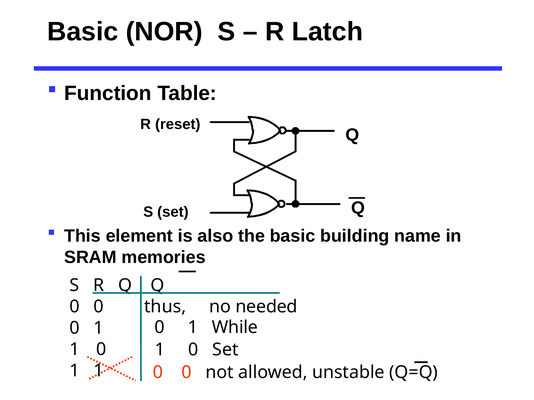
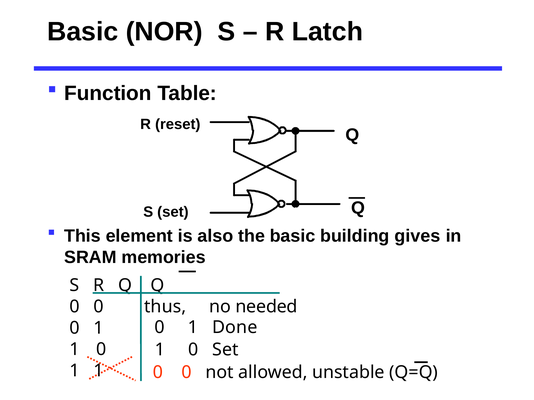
name: name -> gives (417, 236)
While: While -> Done (235, 328)
